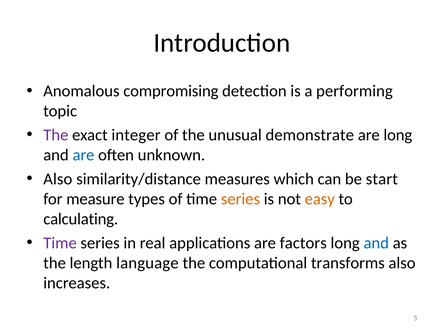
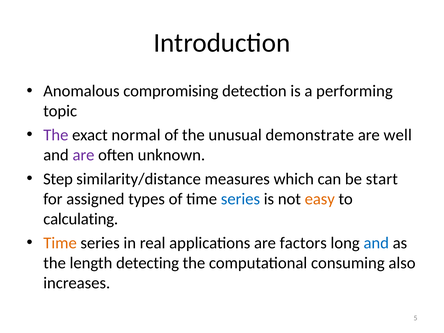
integer: integer -> normal (136, 135)
are long: long -> well (398, 135)
are colour: blue -> purple (83, 155)
Also: Also -> Step (58, 179)
measure: measure -> assigned (95, 199)
series colour: orange -> blue (240, 199)
Time colour: purple -> orange (60, 243)
language: language -> detecting (148, 263)
transforms: transforms -> consuming (348, 263)
